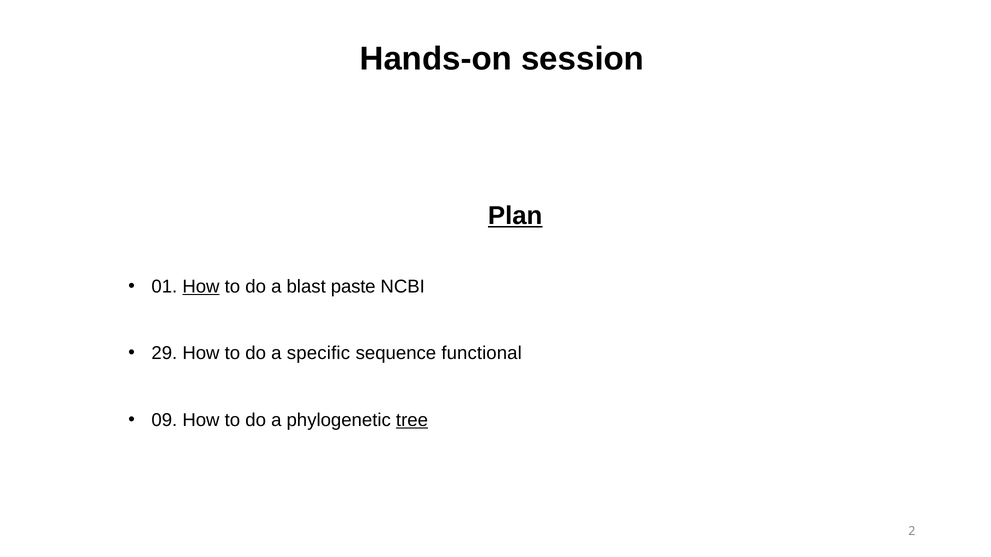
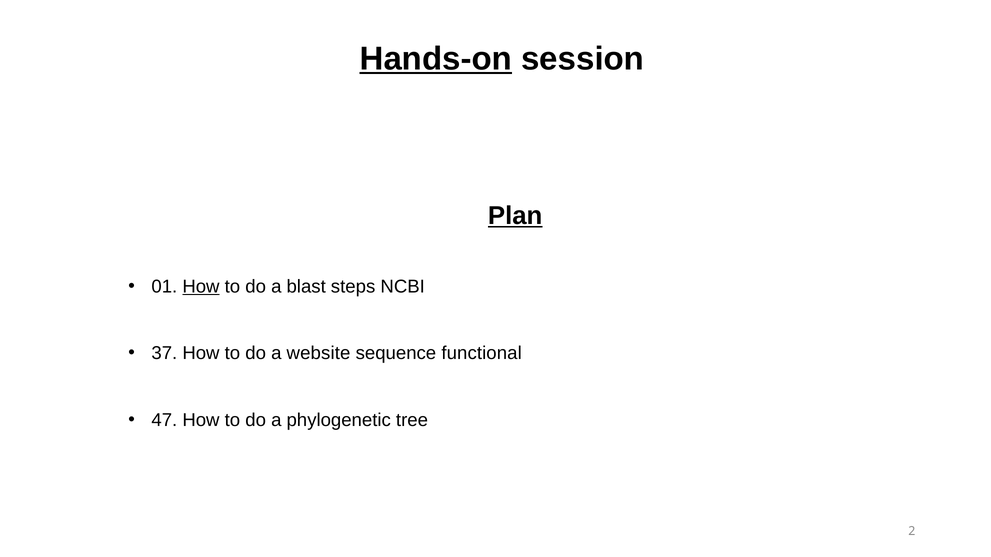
Hands-on underline: none -> present (436, 59)
paste: paste -> steps (353, 287)
29: 29 -> 37 (164, 353)
specific: specific -> website (318, 353)
09: 09 -> 47 (164, 420)
tree underline: present -> none (412, 420)
